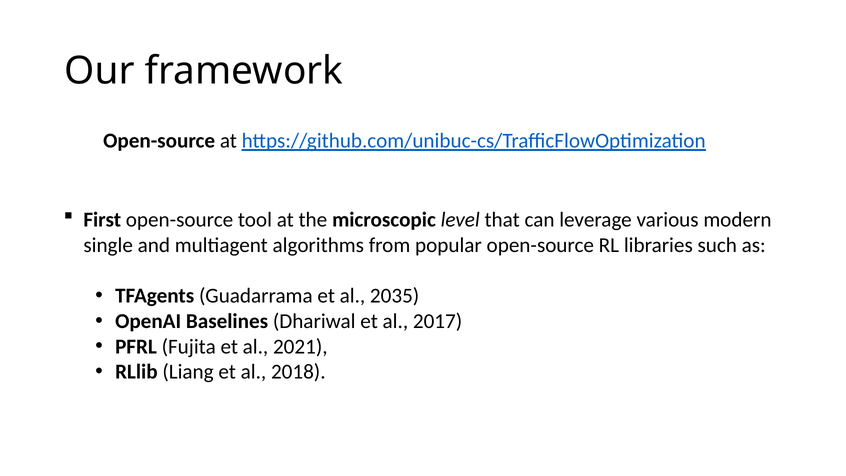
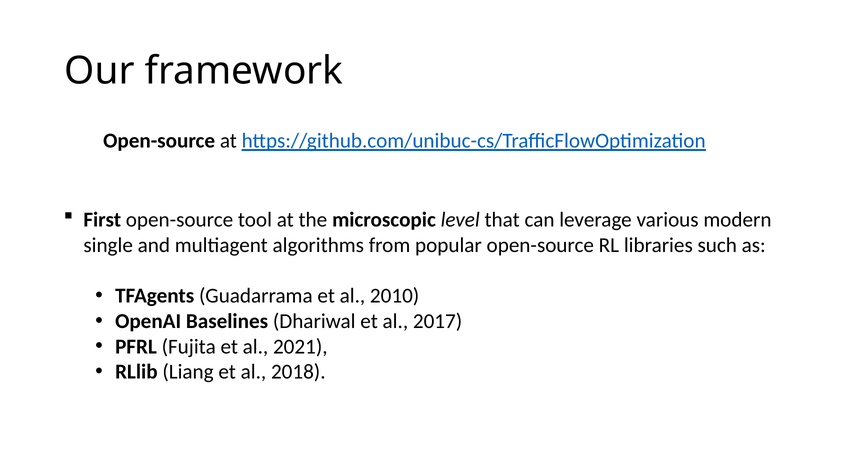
2035: 2035 -> 2010 (395, 296)
